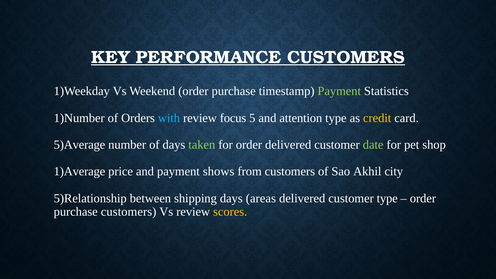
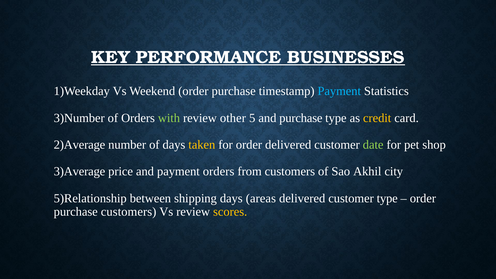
PERFORMANCE CUSTOMERS: CUSTOMERS -> BUSINESSES (346, 57)
Payment colour: light green -> light blue (339, 91)
1)Number: 1)Number -> 3)Number (79, 118)
with colour: light blue -> light green (169, 118)
focus: focus -> other (233, 118)
and attention: attention -> purchase (301, 118)
5)Average: 5)Average -> 2)Average (79, 145)
taken colour: light green -> yellow (202, 145)
1)Average: 1)Average -> 3)Average (79, 172)
payment shows: shows -> orders (219, 172)
